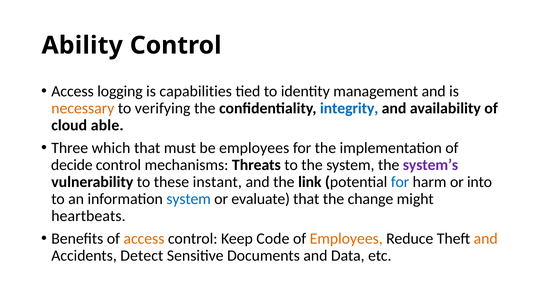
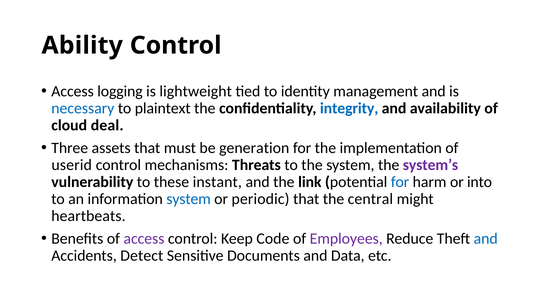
capabilities: capabilities -> lightweight (196, 91)
necessary colour: orange -> blue (83, 108)
verifying: verifying -> plaintext (163, 108)
able: able -> deal (107, 125)
which: which -> assets (111, 148)
be employees: employees -> generation (254, 148)
decide: decide -> userid (72, 165)
evaluate: evaluate -> periodic (260, 199)
change: change -> central (370, 199)
access colour: orange -> purple (144, 238)
Employees colour: orange -> purple (346, 238)
and colour: orange -> blue (486, 238)
